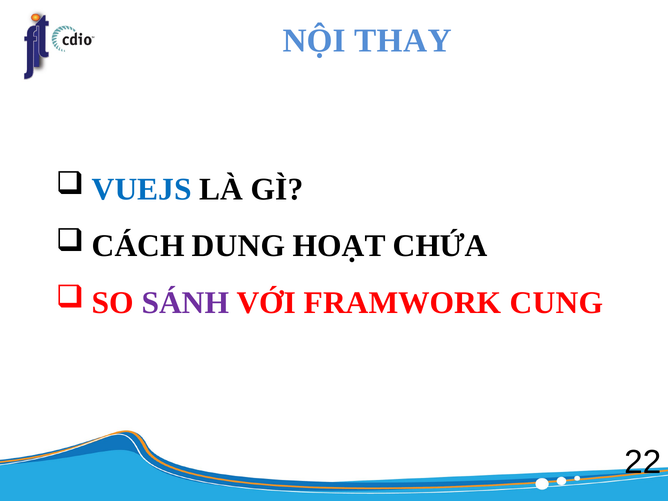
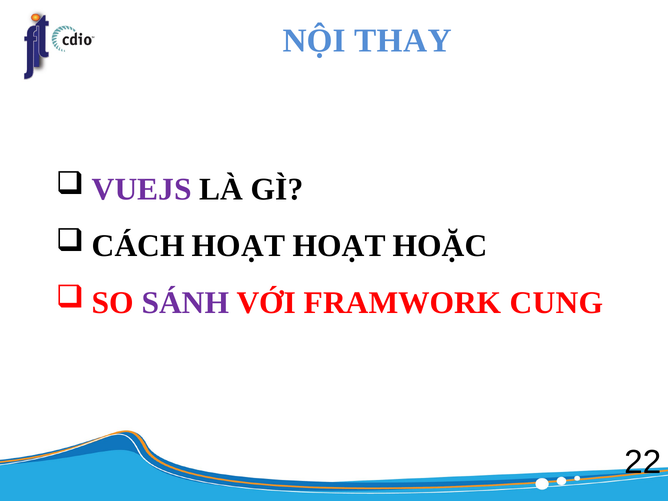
VUEJS colour: blue -> purple (142, 189)
CÁCH DUNG: DUNG -> HOẠT (238, 246)
CHỨA: CHỨA -> HOẶC (440, 246)
